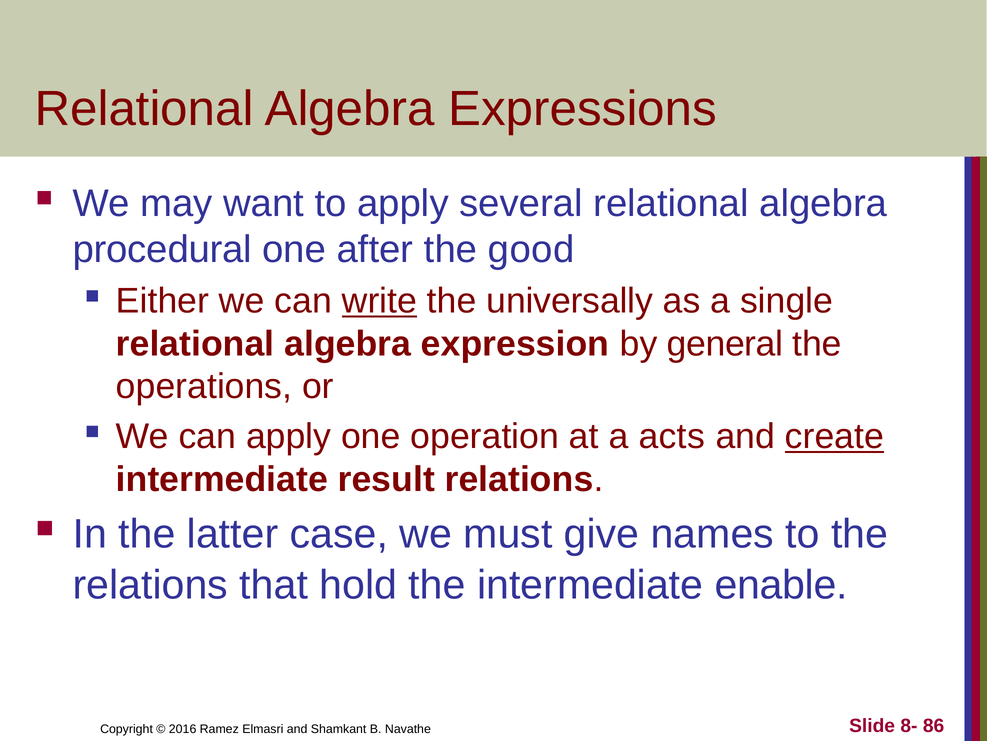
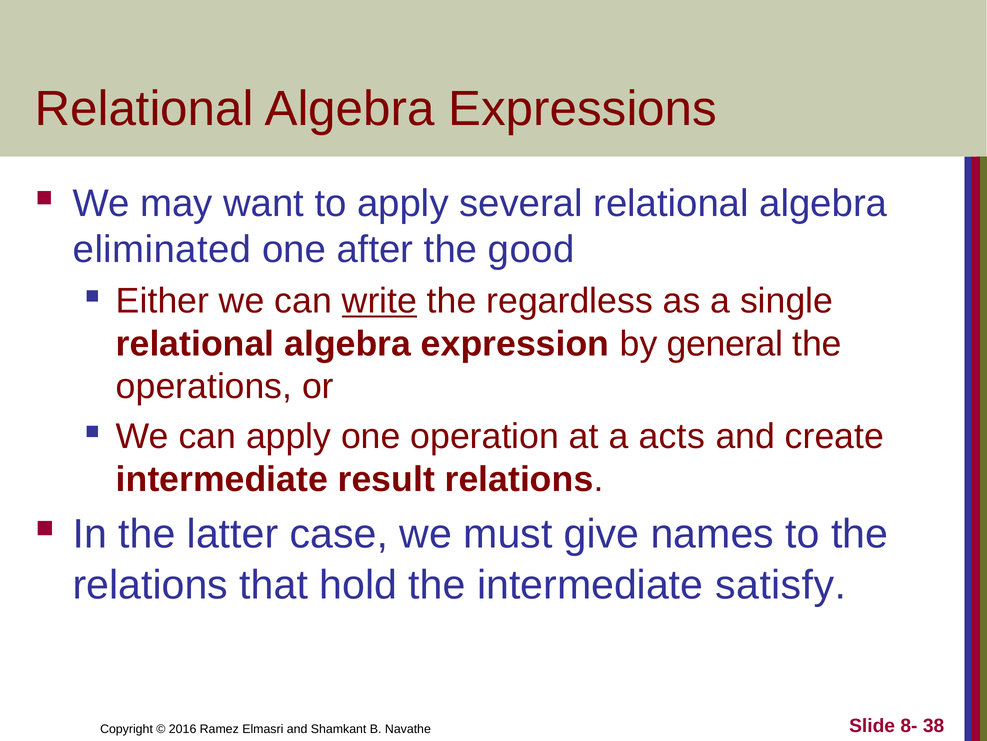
procedural: procedural -> eliminated (162, 249)
universally: universally -> regardless (570, 301)
create underline: present -> none (834, 436)
enable: enable -> satisfy (781, 585)
86: 86 -> 38 (934, 725)
